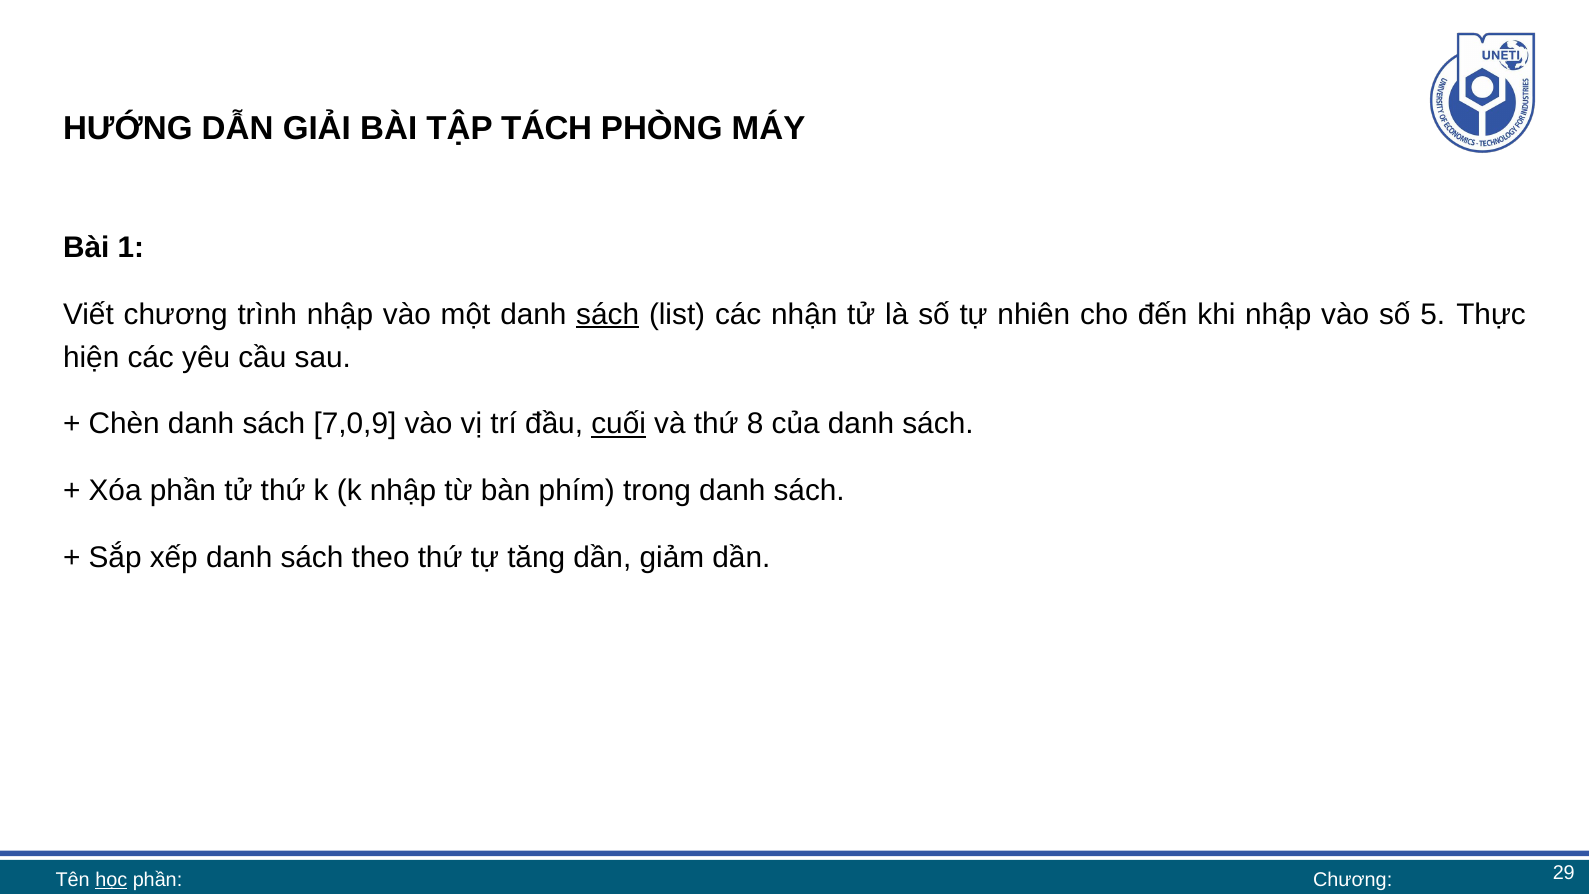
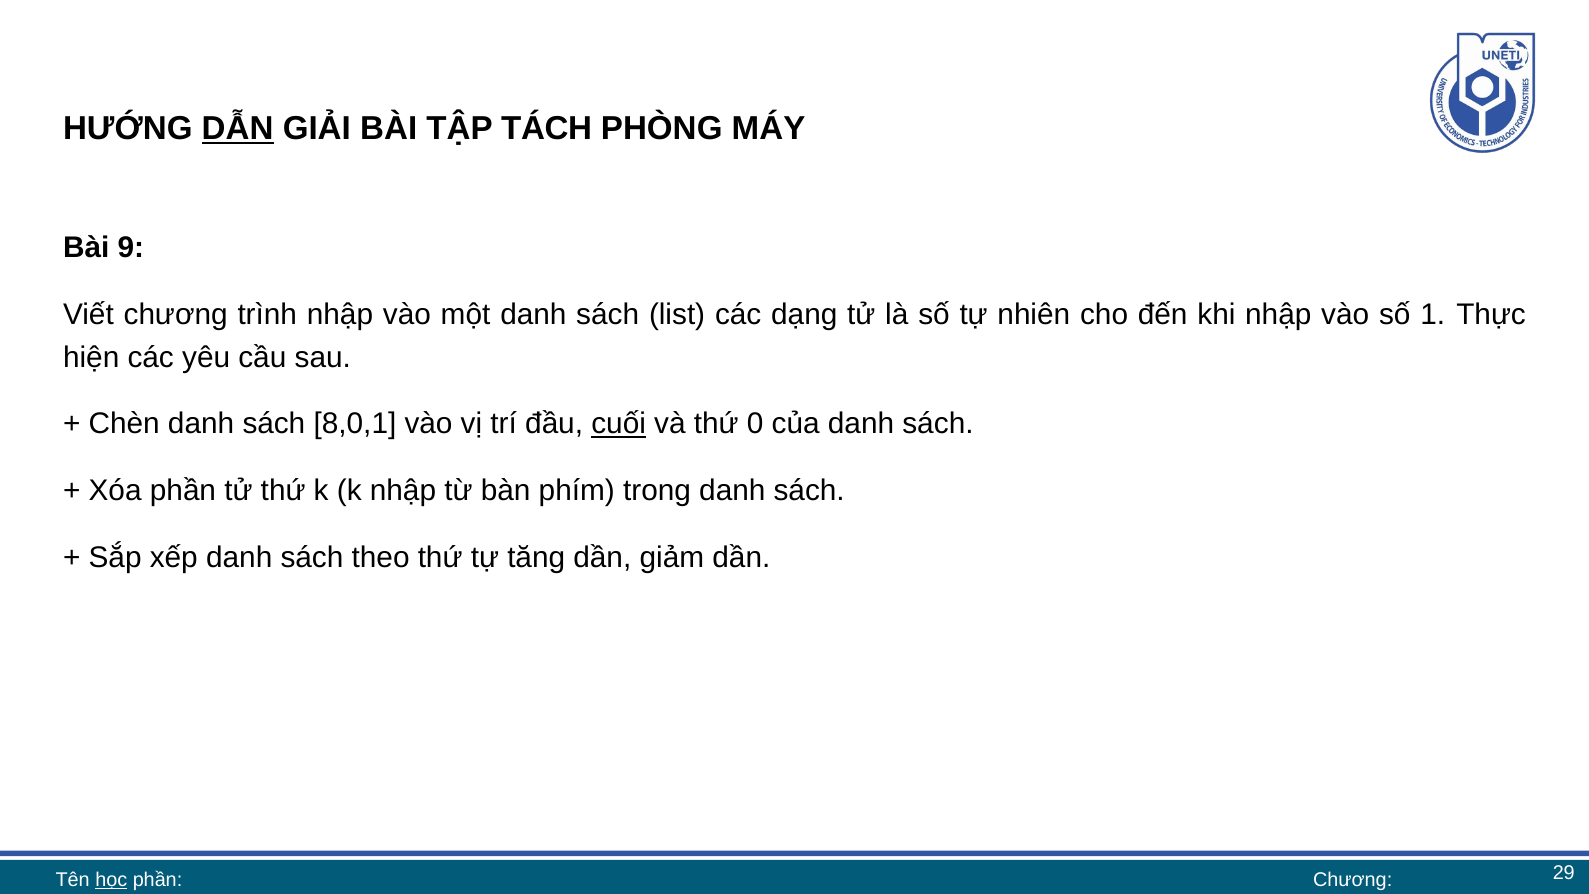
DẪN underline: none -> present (238, 128)
1: 1 -> 9 (131, 247)
sách underline: present -> none (608, 314)
nhận: nhận -> dạng (804, 314)
5: 5 -> 1 (1433, 314)
7,0,9: 7,0,9 -> 8,0,1 (355, 424)
8: 8 -> 0 (755, 424)
